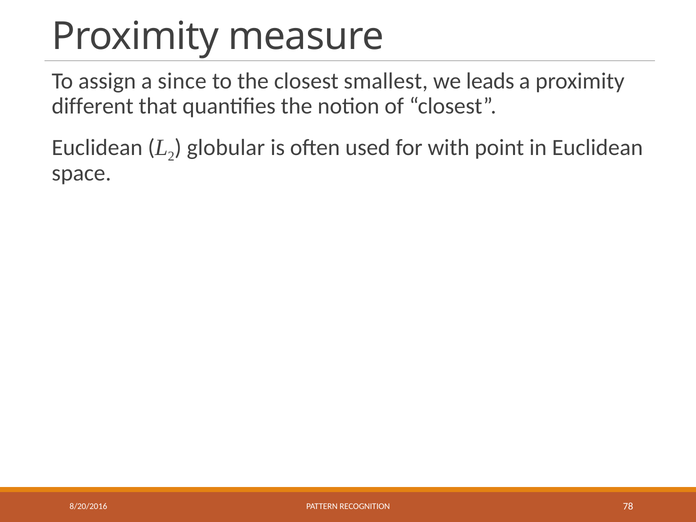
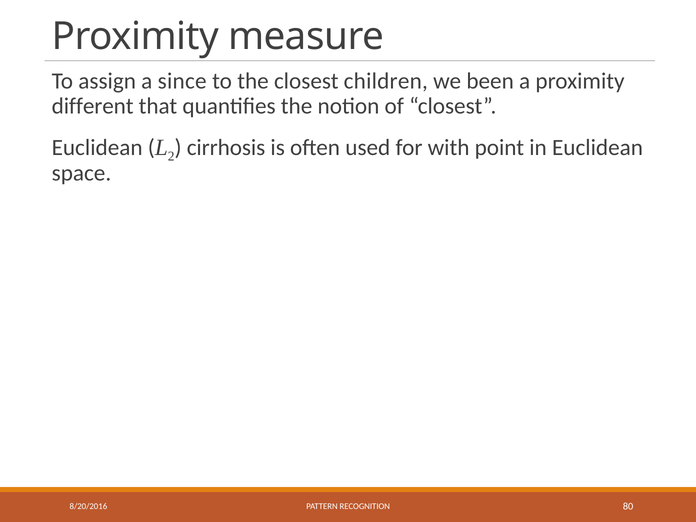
smallest: smallest -> children (386, 81)
leads: leads -> been (490, 81)
globular: globular -> cirrhosis (226, 147)
78: 78 -> 80 (628, 506)
